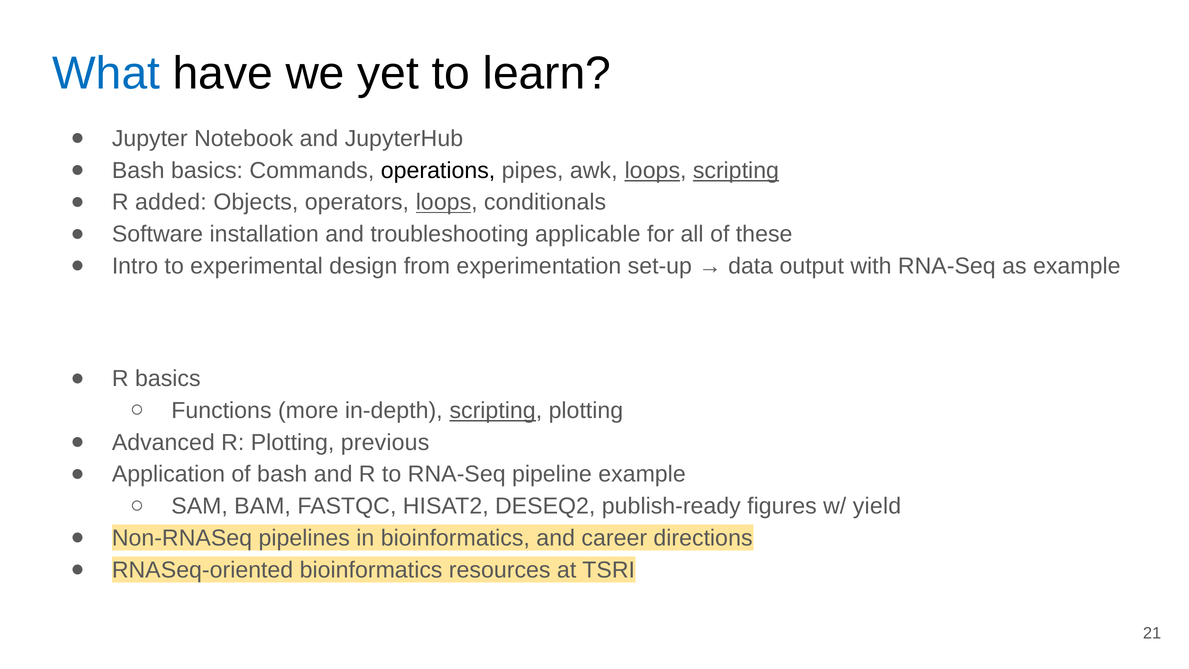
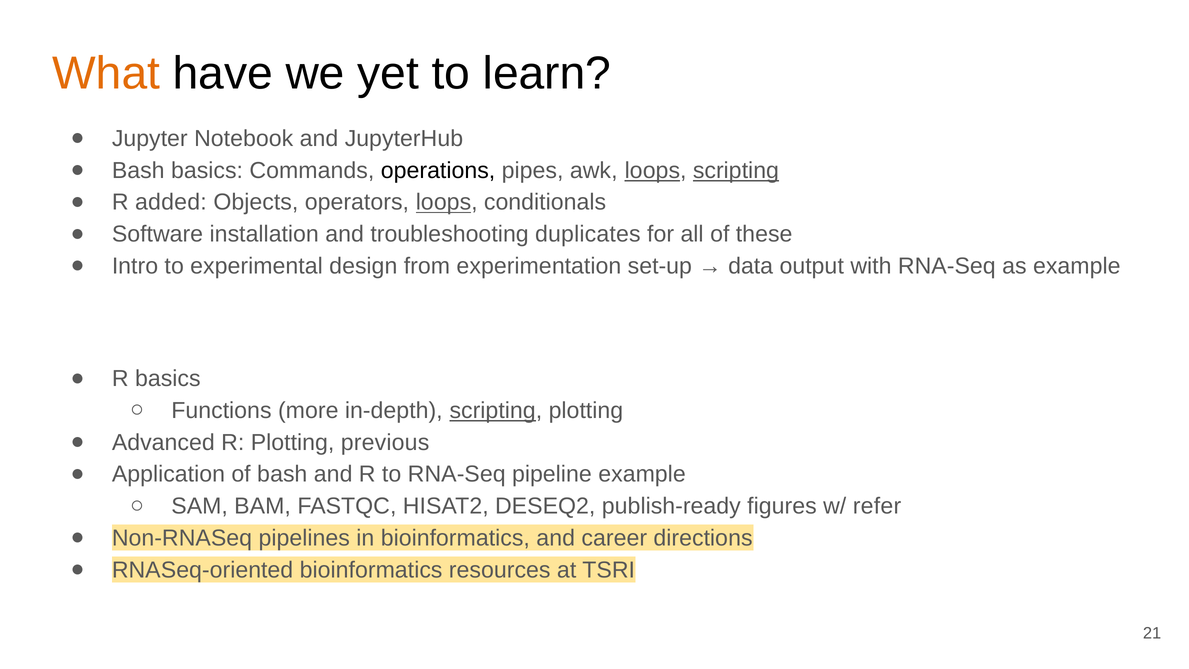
What colour: blue -> orange (106, 73)
applicable: applicable -> duplicates (588, 234)
yield: yield -> refer (877, 506)
